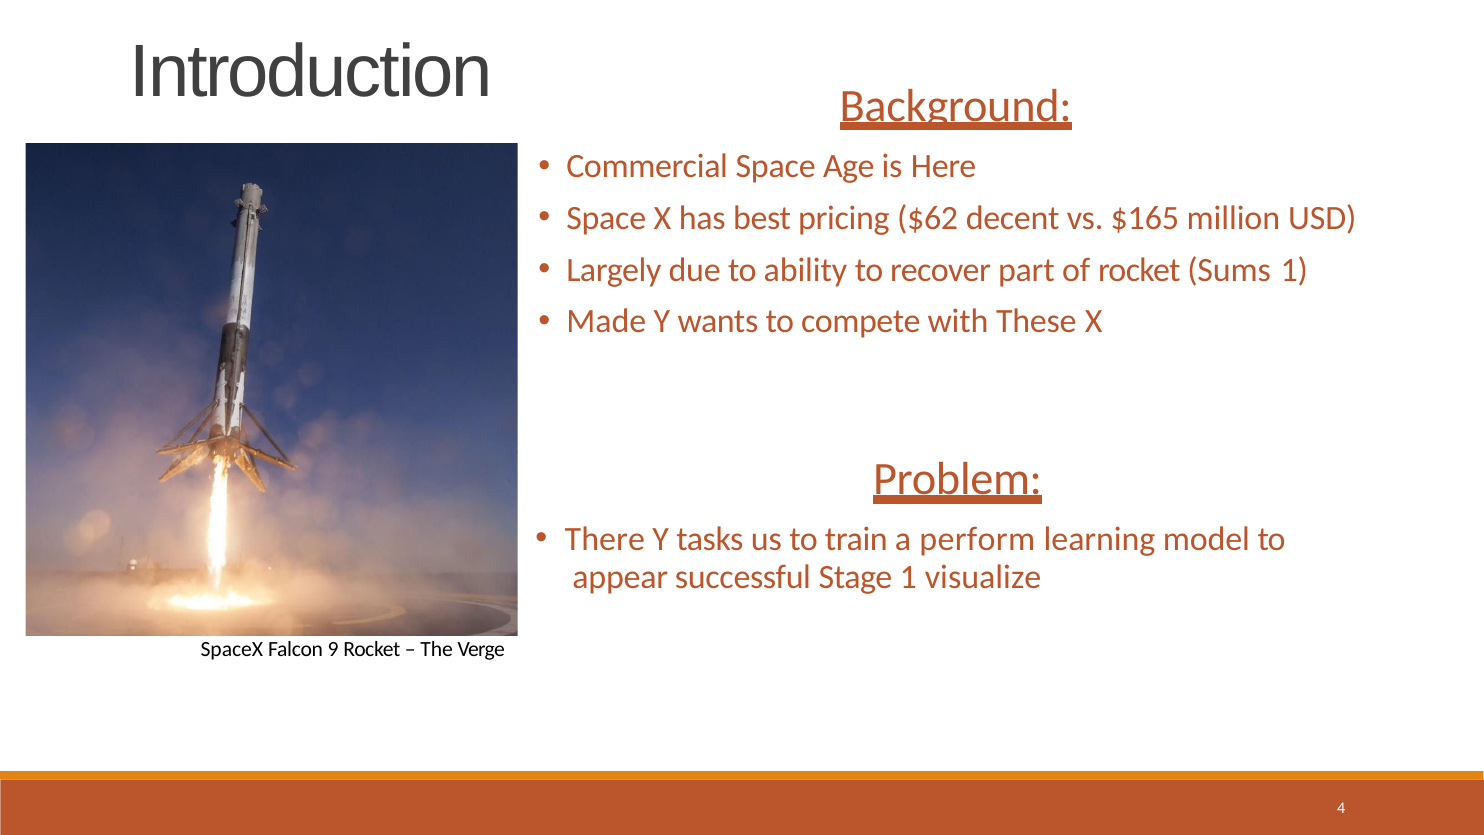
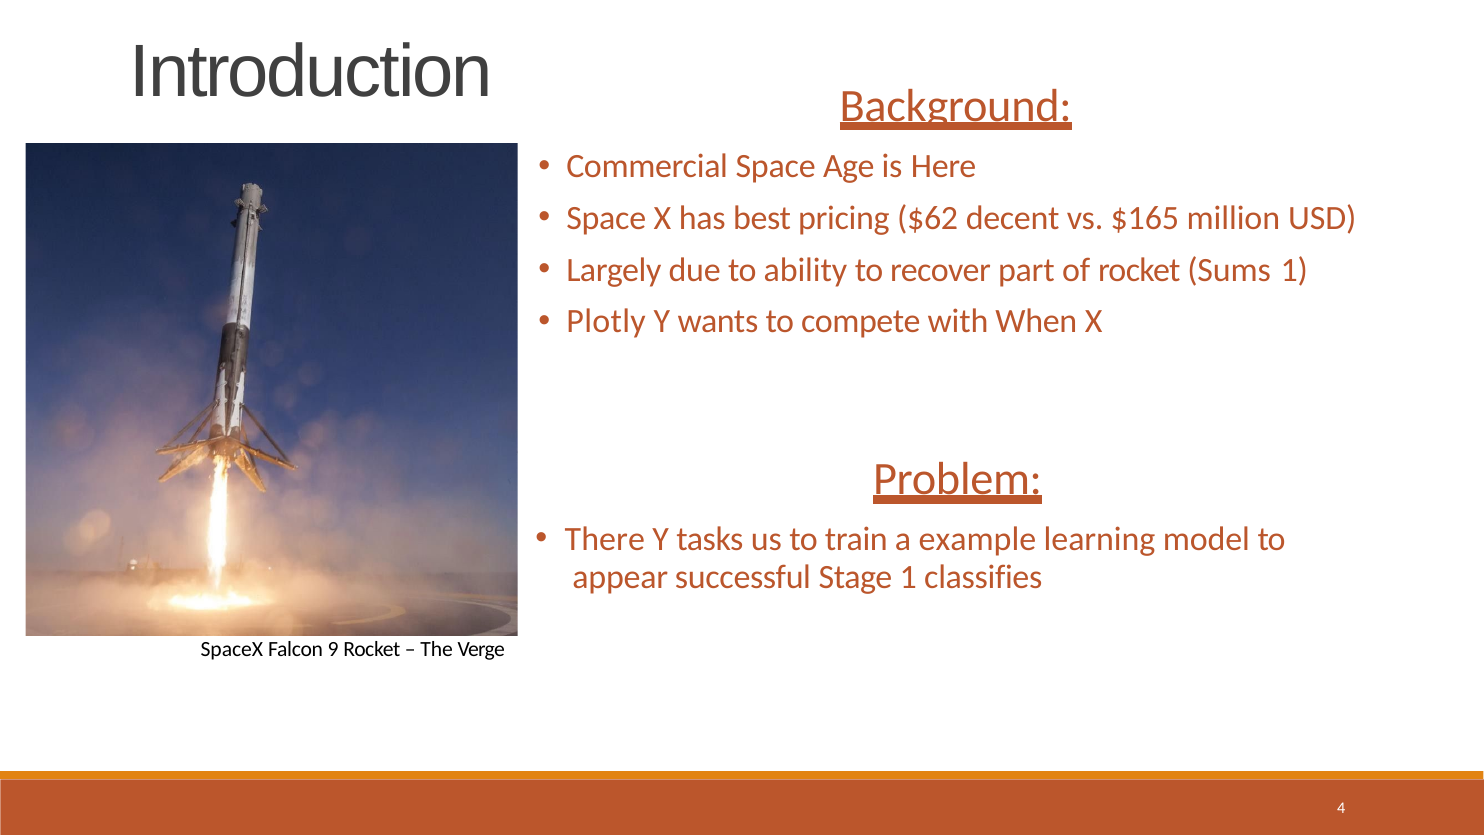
Made: Made -> Plotly (606, 322)
These: These -> When (1036, 322)
perform: perform -> example (977, 539)
visualize: visualize -> classifies (983, 577)
